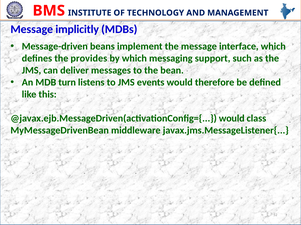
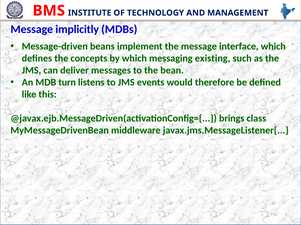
provides: provides -> concepts (89, 58)
support: support -> existing (213, 58)
@javax.ejb.MessageDriven(activationConfig={ would: would -> brings (232, 119)
